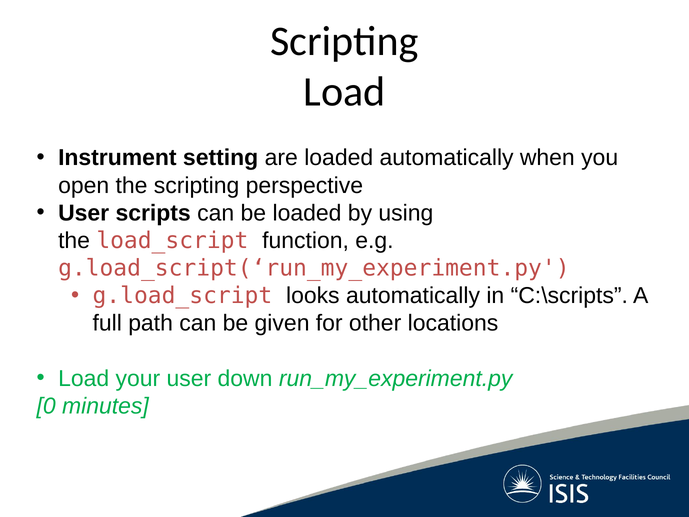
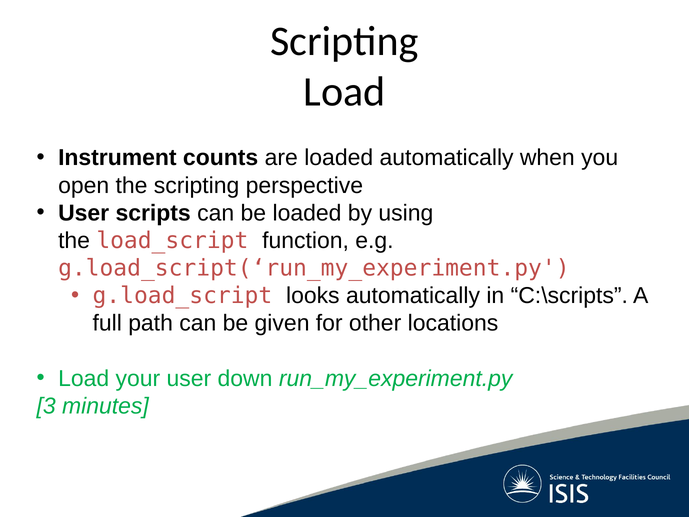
setting: setting -> counts (221, 158)
0: 0 -> 3 (46, 406)
